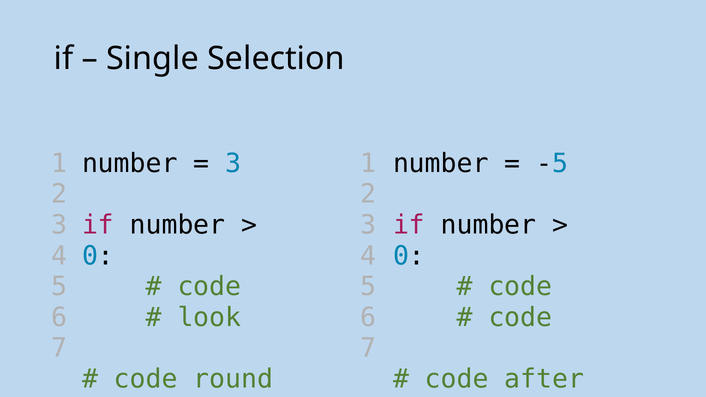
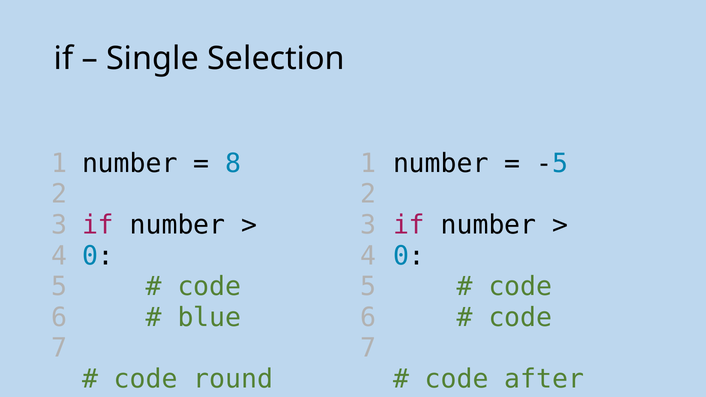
3: 3 -> 8 (233, 163)
look: look -> blue (209, 317)
